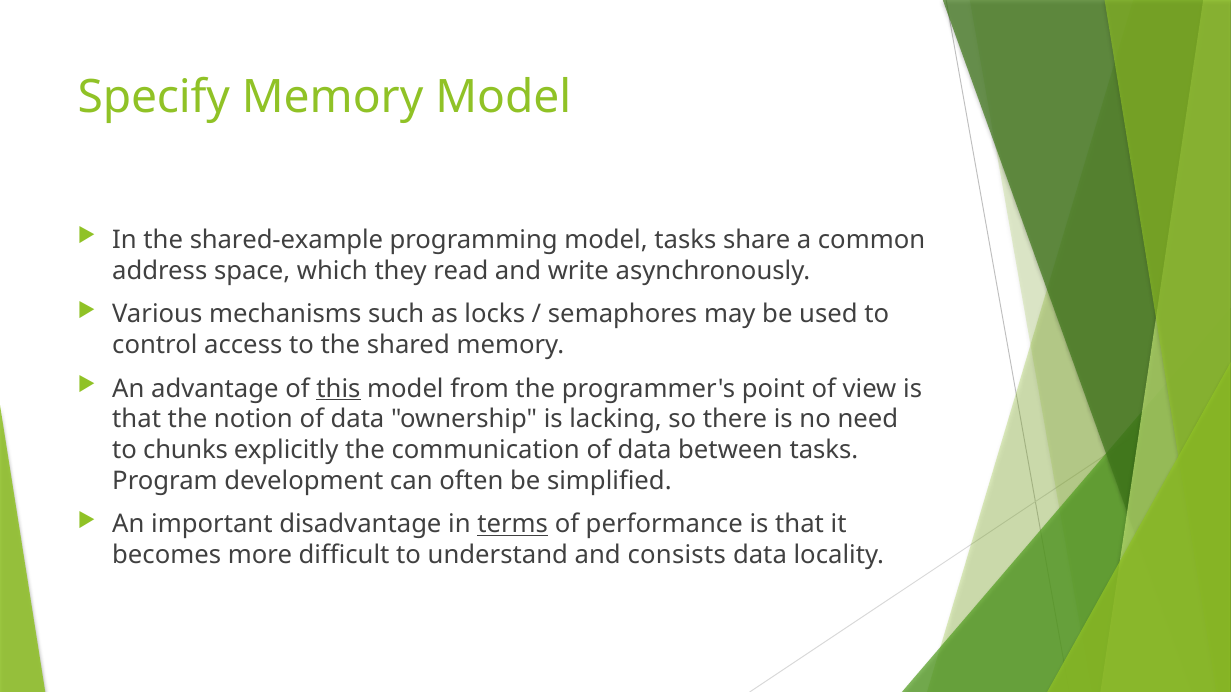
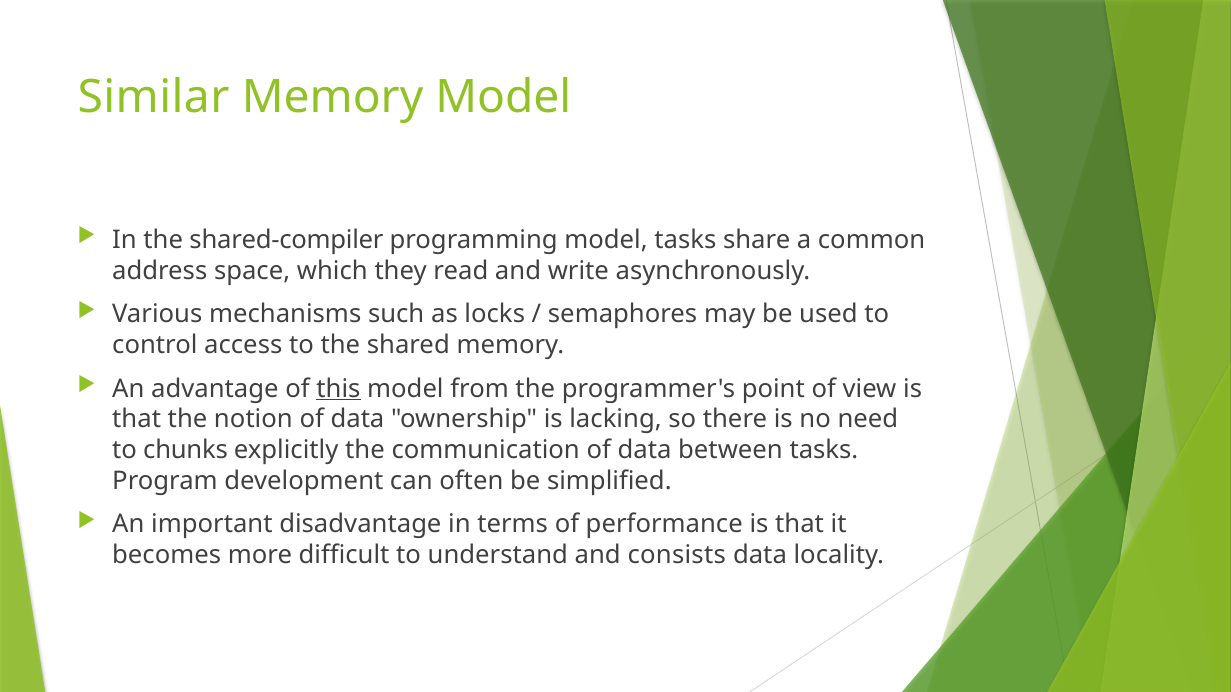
Specify: Specify -> Similar (153, 97)
shared-example: shared-example -> shared-compiler (287, 240)
terms underline: present -> none (513, 525)
